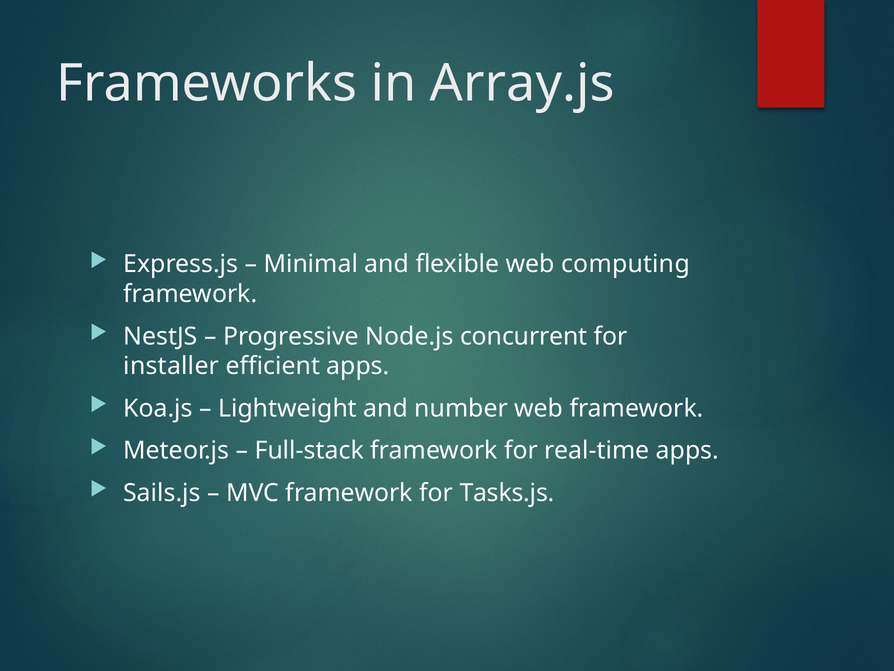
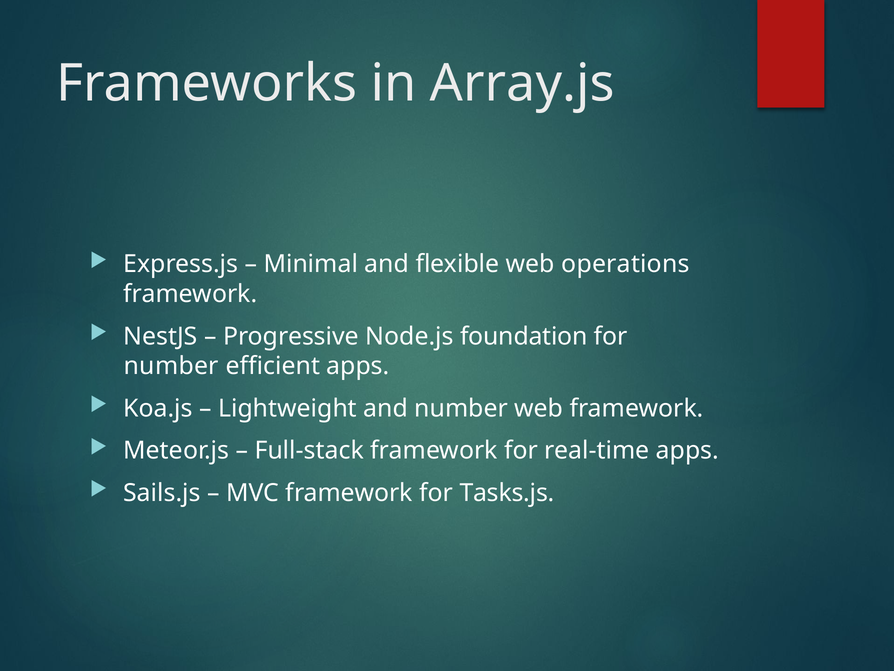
computing: computing -> operations (625, 264)
concurrent: concurrent -> foundation (524, 336)
installer: installer -> number (171, 366)
